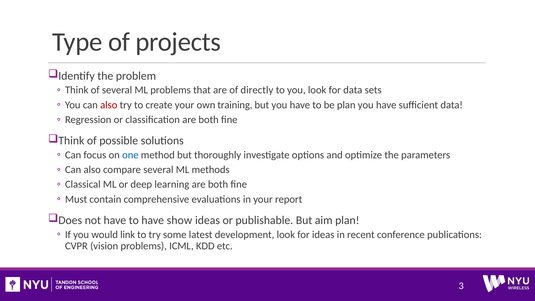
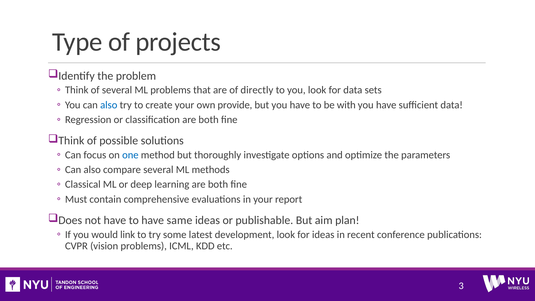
also colour: red -> blue (109, 105)
training: training -> provide (235, 105)
be plan: plan -> with (346, 105)
show: show -> same (179, 220)
